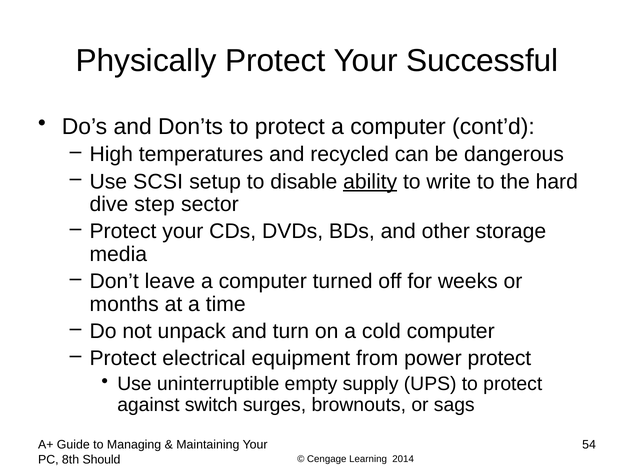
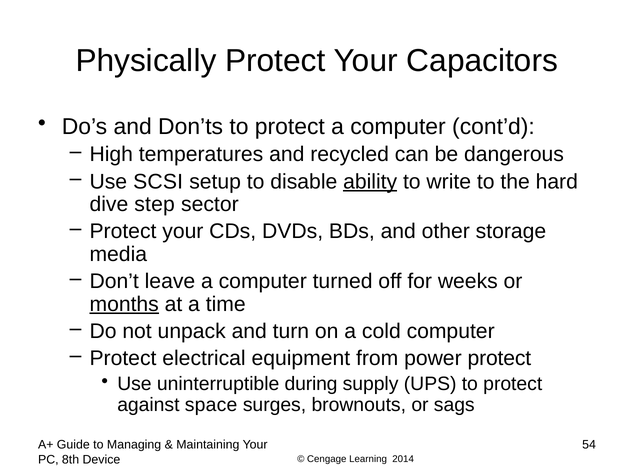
Successful: Successful -> Capacitors (482, 61)
months underline: none -> present (124, 304)
empty: empty -> during (311, 384)
switch: switch -> space (211, 405)
Should: Should -> Device (101, 459)
